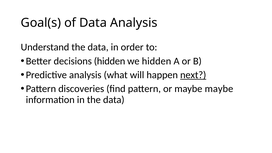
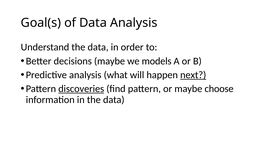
decisions hidden: hidden -> maybe (110, 61)
we hidden: hidden -> models (157, 61)
discoveries underline: none -> present (81, 89)
maybe maybe: maybe -> choose (219, 89)
